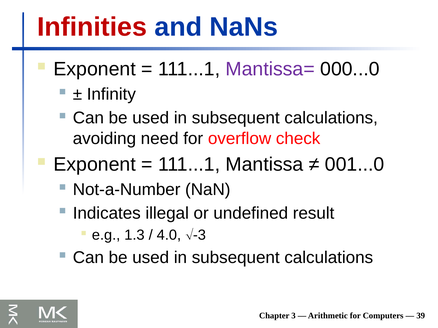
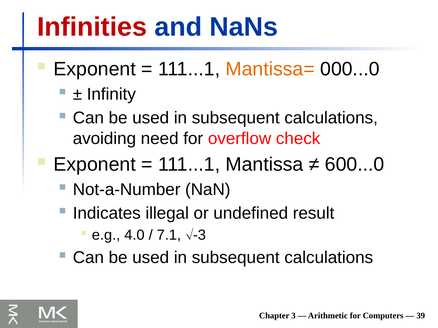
Mantissa= colour: purple -> orange (270, 69)
001...0: 001...0 -> 600...0 (355, 165)
1.3: 1.3 -> 4.0 (134, 235)
4.0: 4.0 -> 7.1 (169, 235)
